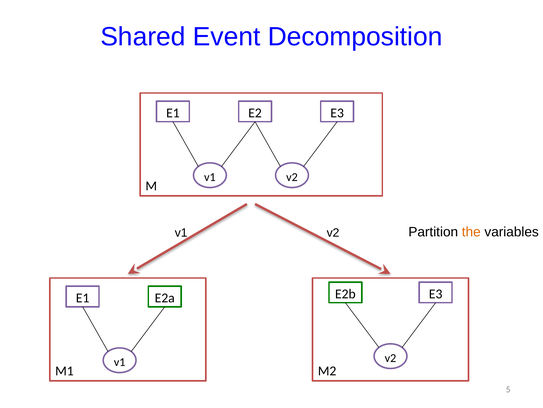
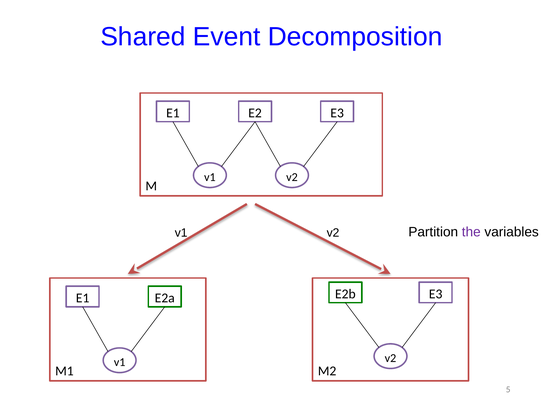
the colour: orange -> purple (471, 232)
